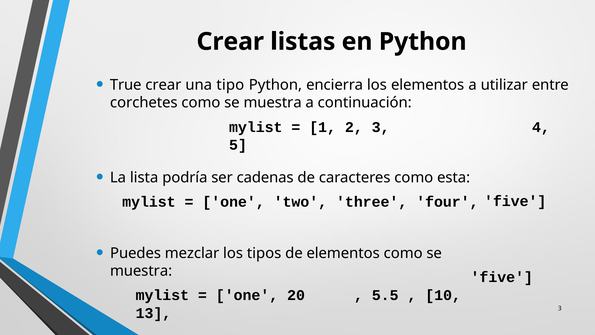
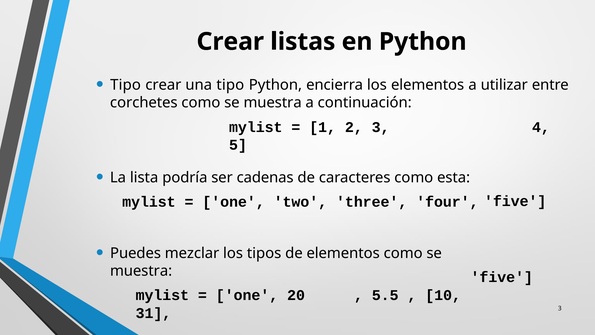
True: True -> Tipo (126, 85)
13: 13 -> 31 (153, 313)
